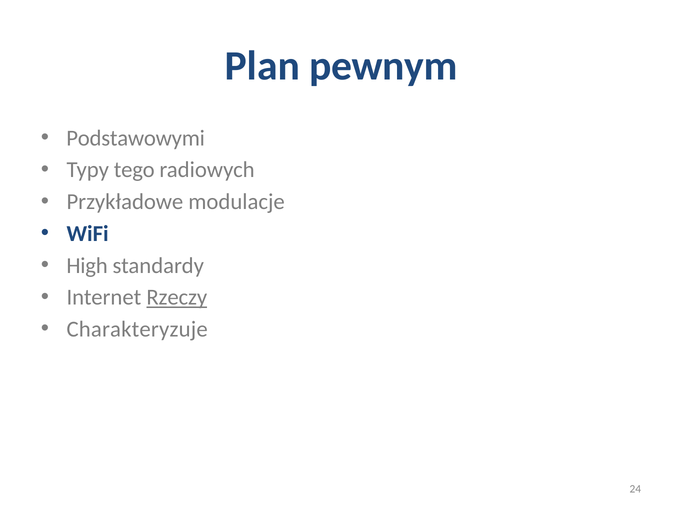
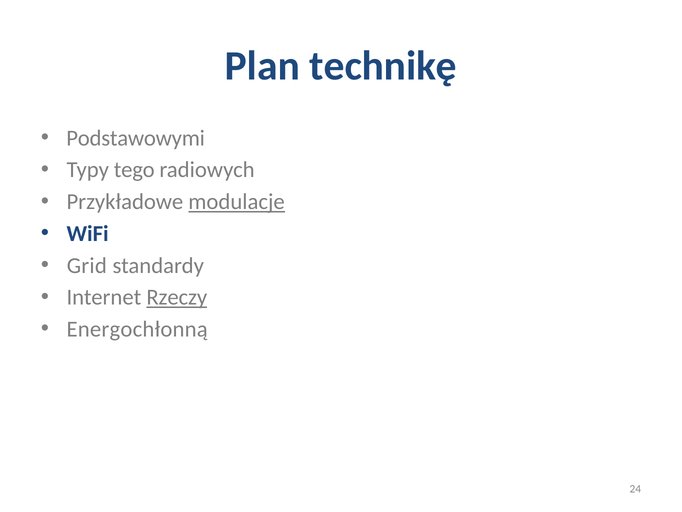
pewnym: pewnym -> technikę (383, 66)
modulacje underline: none -> present (237, 202)
High: High -> Grid (87, 265)
Charakteryzuje: Charakteryzuje -> Energochłonną (137, 329)
